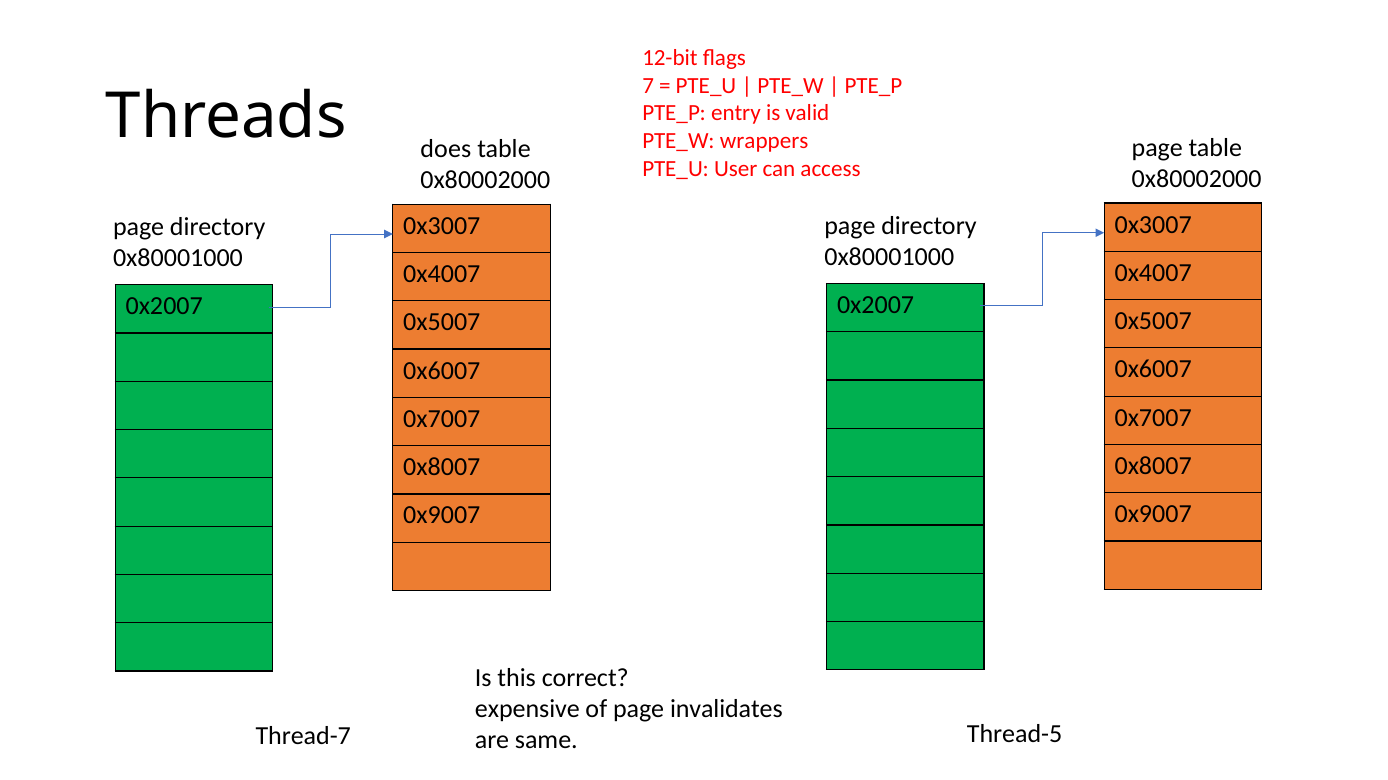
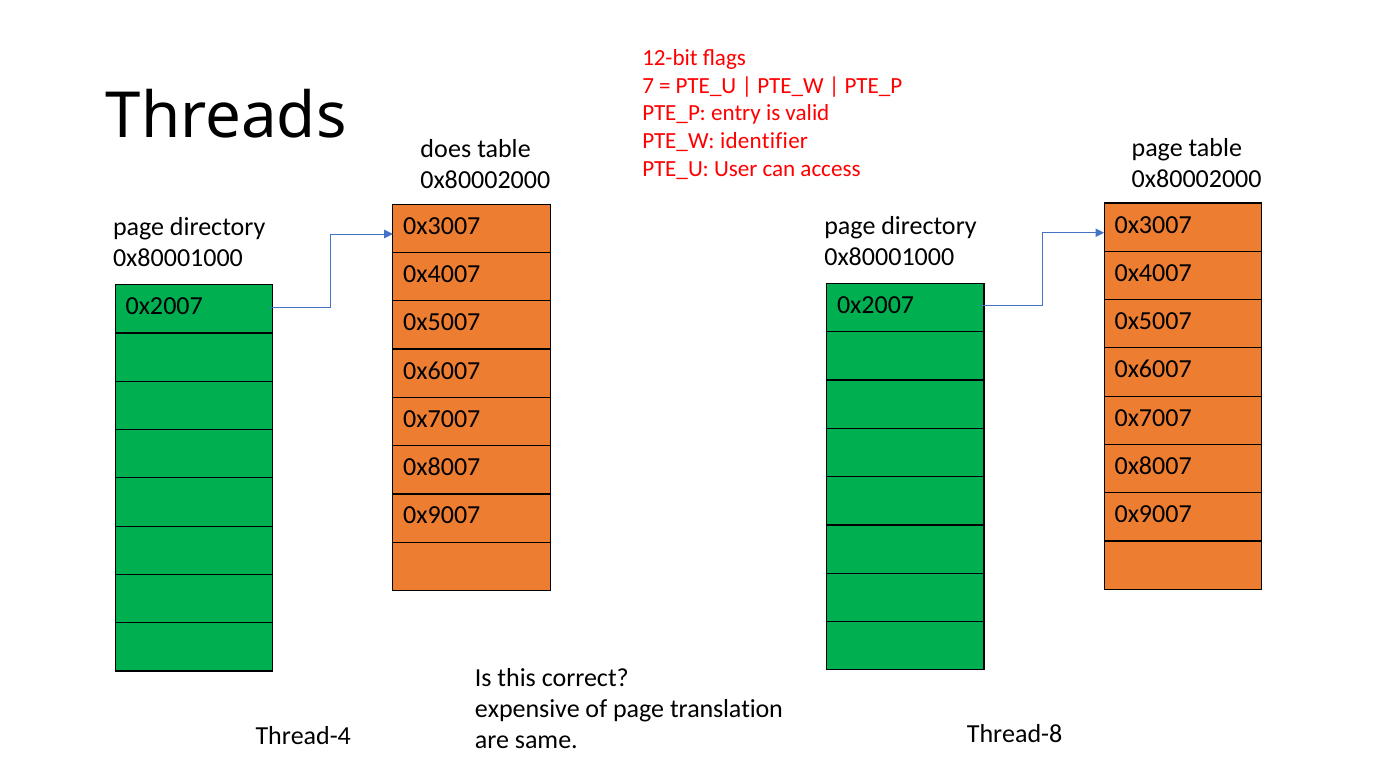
wrappers: wrappers -> identifier (764, 141)
invalidates: invalidates -> translation (726, 709)
Thread-5: Thread-5 -> Thread-8 (1015, 735)
Thread-7: Thread-7 -> Thread-4 (303, 736)
